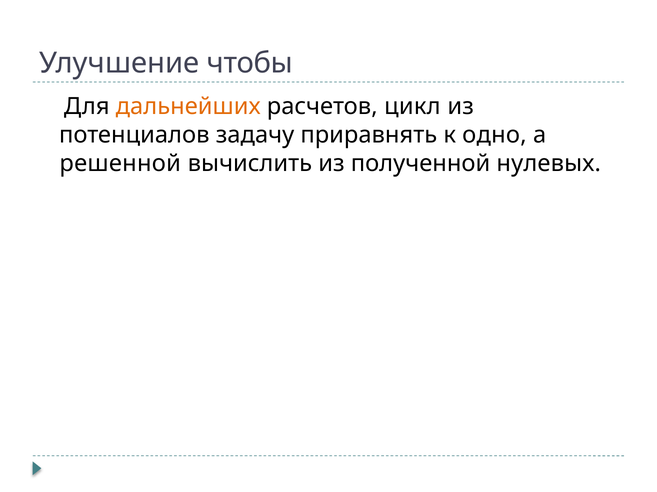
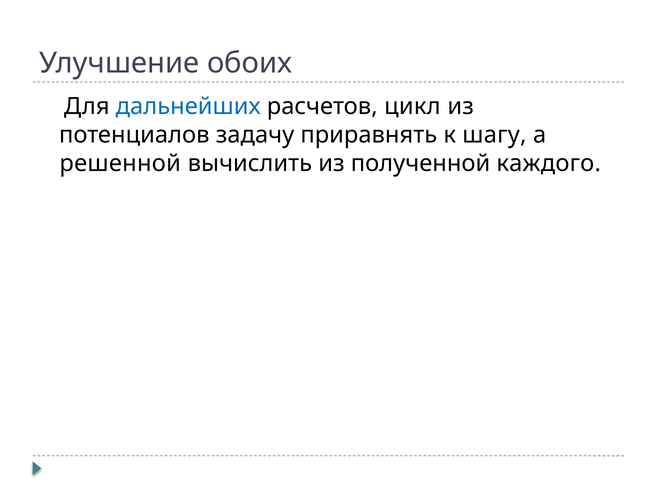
чтобы: чтобы -> обоих (250, 63)
дальнейших colour: orange -> blue (188, 107)
одно: одно -> шагу (494, 135)
нулевых: нулевых -> каждого (549, 164)
